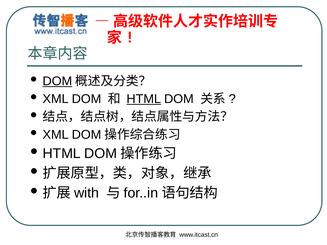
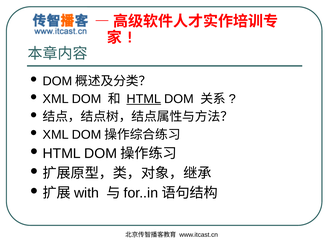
DOM underline: present -> none (57, 81)
